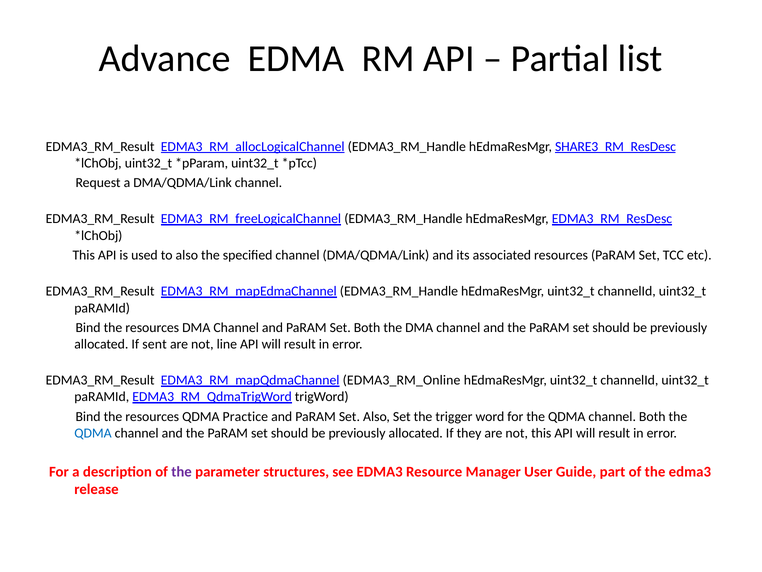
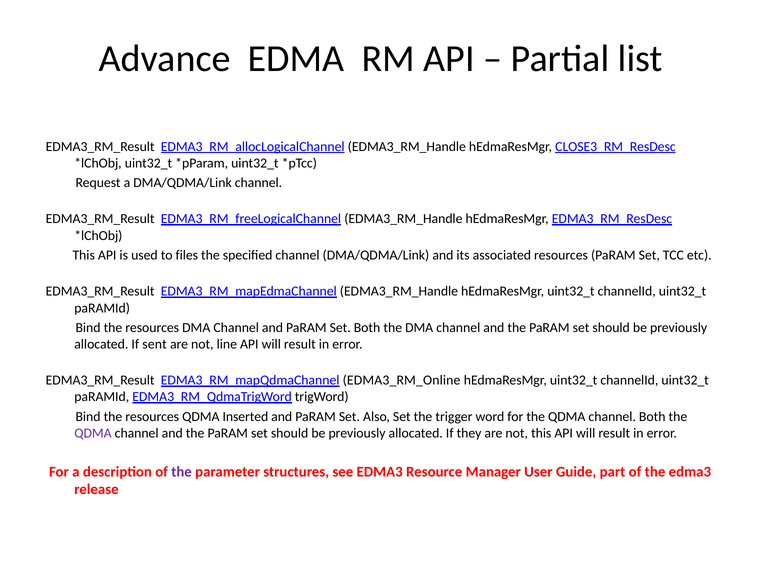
SHARE3_RM_ResDesc: SHARE3_RM_ResDesc -> CLOSE3_RM_ResDesc (615, 146)
to also: also -> files (187, 255)
Practice: Practice -> Inserted (245, 417)
QDMA colour: blue -> purple (93, 433)
